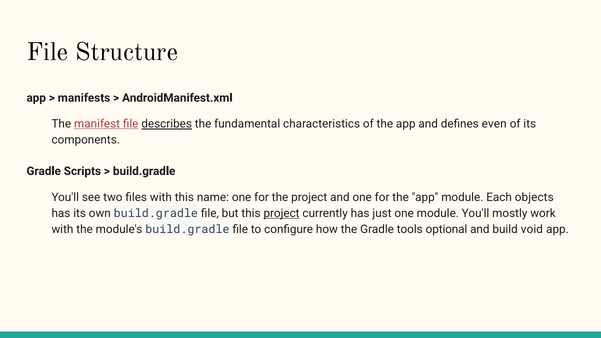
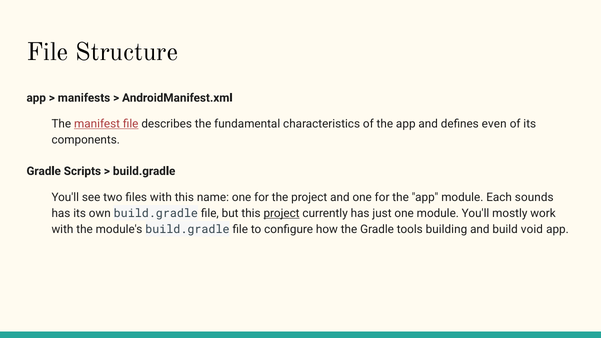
describes underline: present -> none (167, 124)
objects: objects -> sounds (534, 197)
optional: optional -> building (446, 229)
